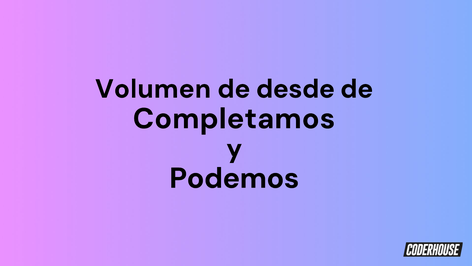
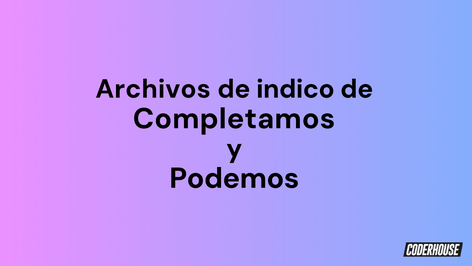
Volumen: Volumen -> Archivos (153, 89)
desde: desde -> indico (295, 89)
